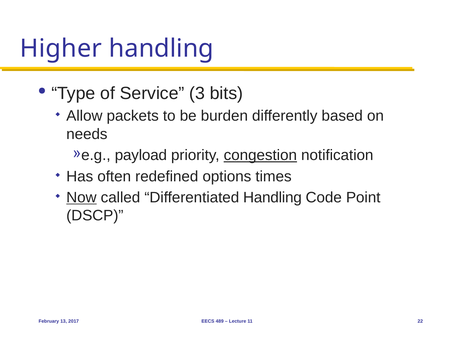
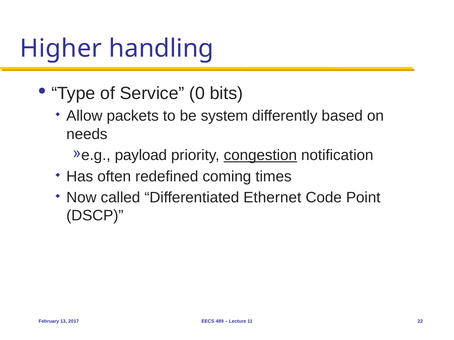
3: 3 -> 0 (197, 94)
burden: burden -> system (224, 116)
options: options -> coming (227, 177)
Now underline: present -> none (81, 198)
Differentiated Handling: Handling -> Ethernet (272, 198)
